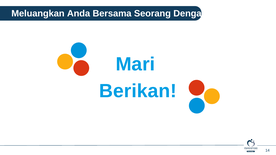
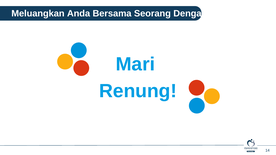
Berikan: Berikan -> Renung (138, 91)
